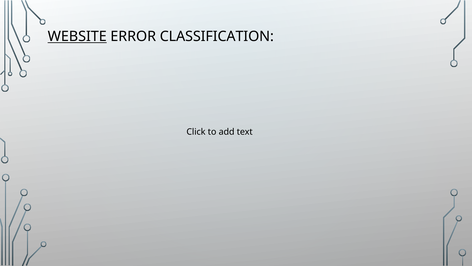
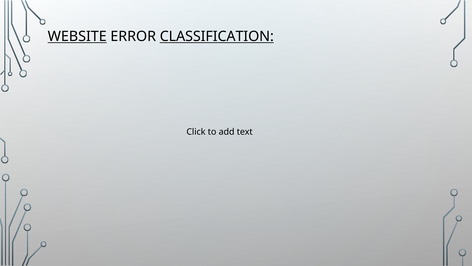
CLASSIFICATION underline: none -> present (217, 36)
